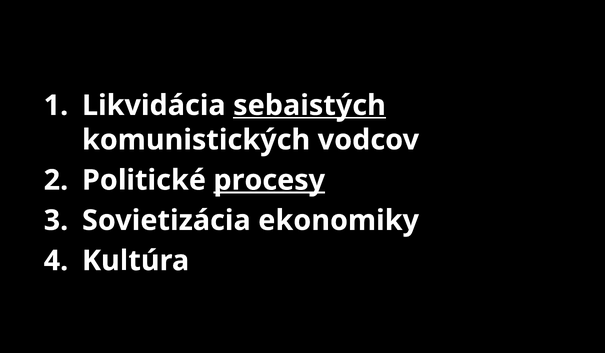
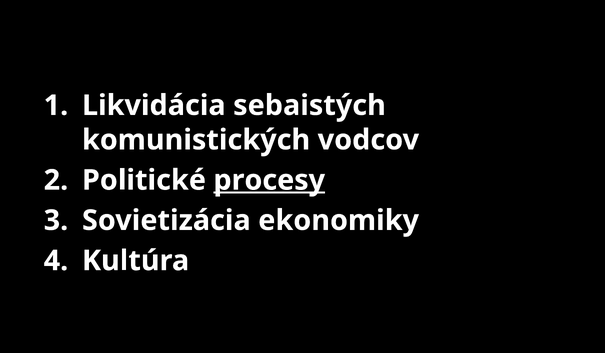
sebaistých underline: present -> none (309, 106)
